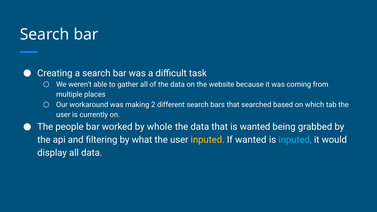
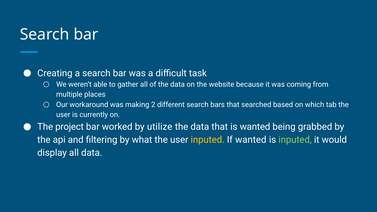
people: people -> project (70, 127)
whole: whole -> utilize (160, 127)
inputed colour: light blue -> light green (295, 140)
